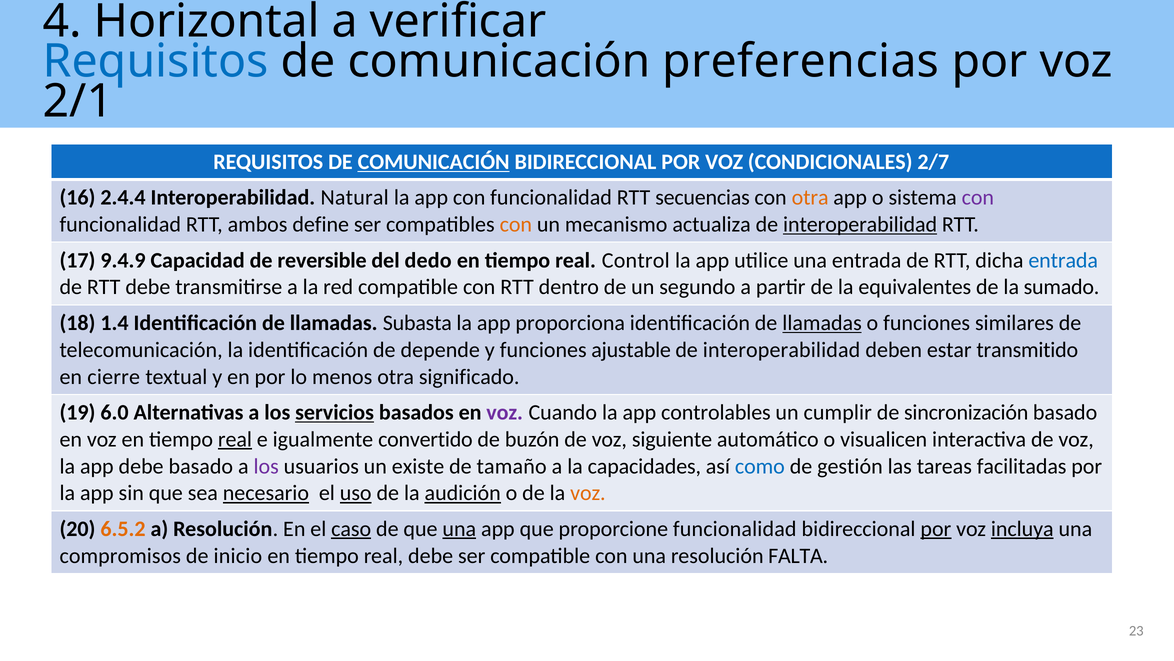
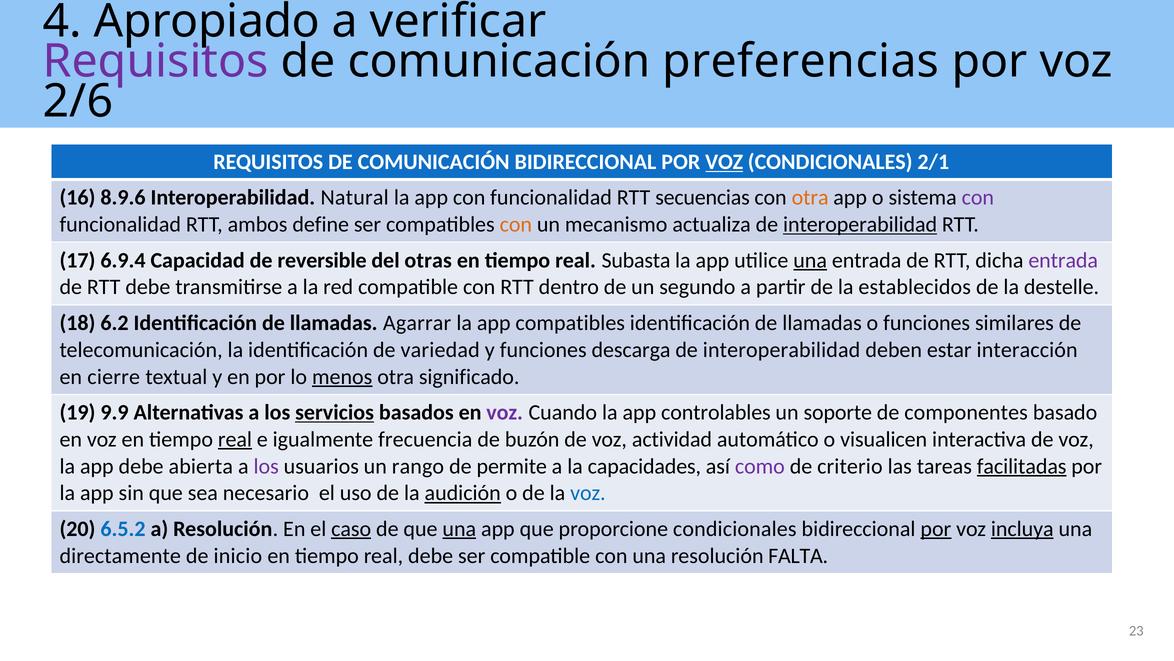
Horizontal: Horizontal -> Apropiado (207, 21)
Requisitos colour: blue -> purple (156, 61)
2/1: 2/1 -> 2/6 (78, 101)
COMUNICACIÓN underline: present -> none (434, 162)
VOZ underline: none -> present (724, 162)
2/7: 2/7 -> 2/1 (933, 162)
2.4.4: 2.4.4 -> 8.9.6 (123, 198)
9.4.9: 9.4.9 -> 6.9.4 (123, 260)
dedo: dedo -> otras (428, 260)
Control: Control -> Subasta (636, 260)
una underline: none -> present (810, 260)
entrada colour: blue -> purple (1063, 260)
equivalentes: equivalentes -> establecidos (915, 287)
sumado: sumado -> destelle (1061, 287)
1.4: 1.4 -> 6.2 (115, 323)
Subasta: Subasta -> Agarrar (417, 323)
app proporciona: proporciona -> compatibles (570, 323)
llamadas underline: present -> none (822, 323)
depende: depende -> variedad (440, 350)
ajustable: ajustable -> descarga (631, 350)
transmitido: transmitido -> interacción (1027, 350)
menos underline: none -> present (342, 376)
6.0: 6.0 -> 9.9 (115, 412)
cumplir: cumplir -> soporte (838, 412)
sincronización: sincronización -> componentes (966, 412)
convertido: convertido -> frecuencia (425, 439)
siguiente: siguiente -> actividad (672, 439)
debe basado: basado -> abierta (201, 466)
existe: existe -> rango (418, 466)
tamaño: tamaño -> permite (512, 466)
como colour: blue -> purple (760, 466)
gestión: gestión -> criterio (850, 466)
facilitadas underline: none -> present (1022, 466)
necesario underline: present -> none (266, 493)
uso underline: present -> none (356, 493)
voz colour: orange -> blue (588, 493)
6.5.2 colour: orange -> blue (123, 528)
proporcione funcionalidad: funcionalidad -> condicionales (735, 528)
compromisos: compromisos -> directamente (120, 555)
